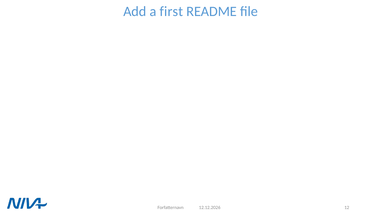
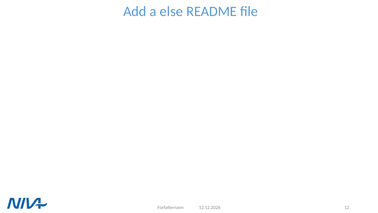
first: first -> else (171, 11)
